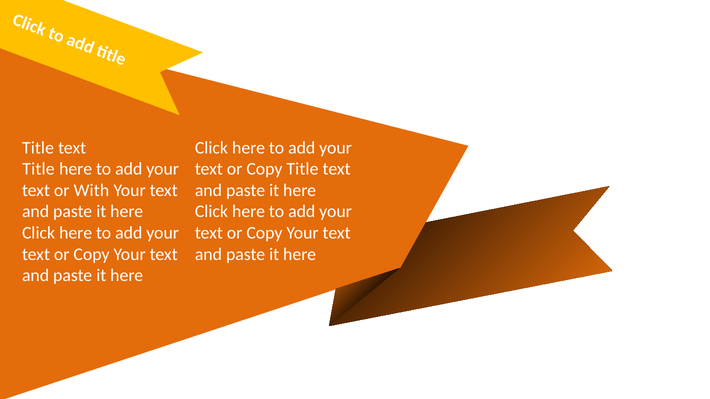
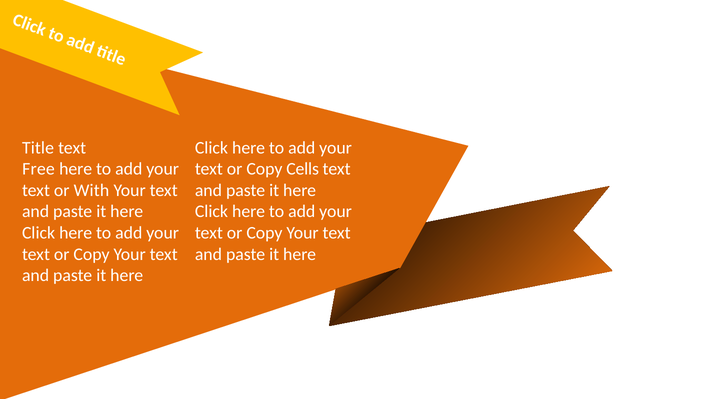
Title: Title -> Free (38, 169)
Copy Title: Title -> Cells (303, 169)
